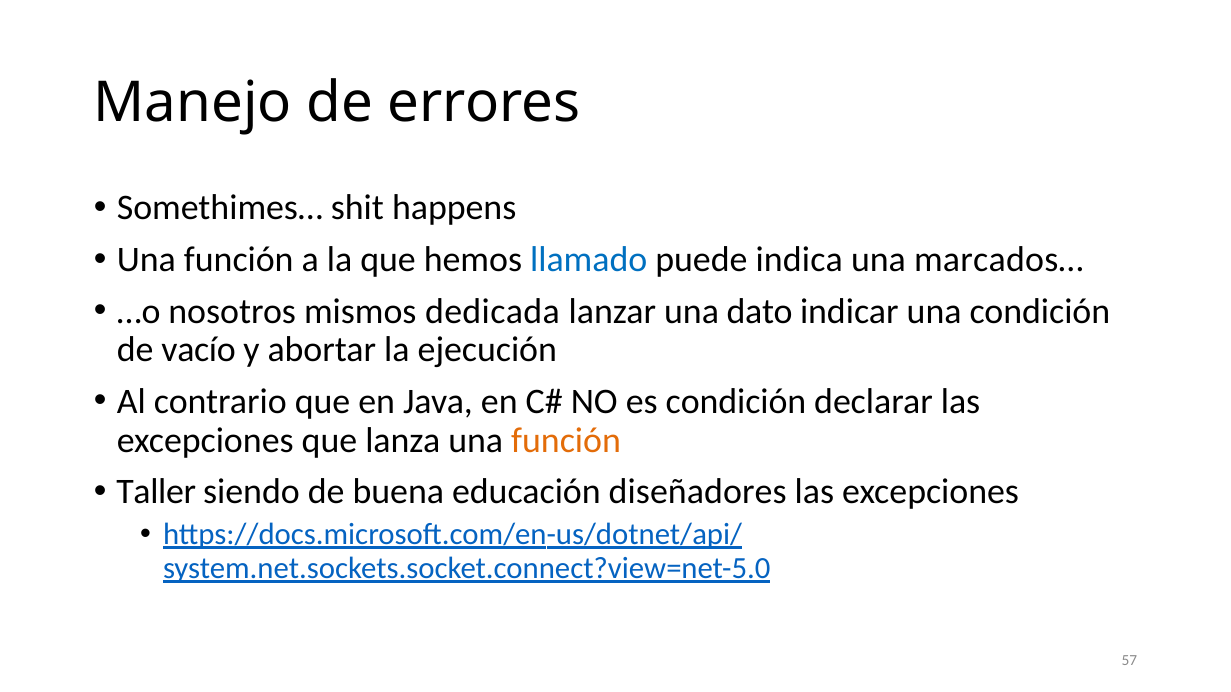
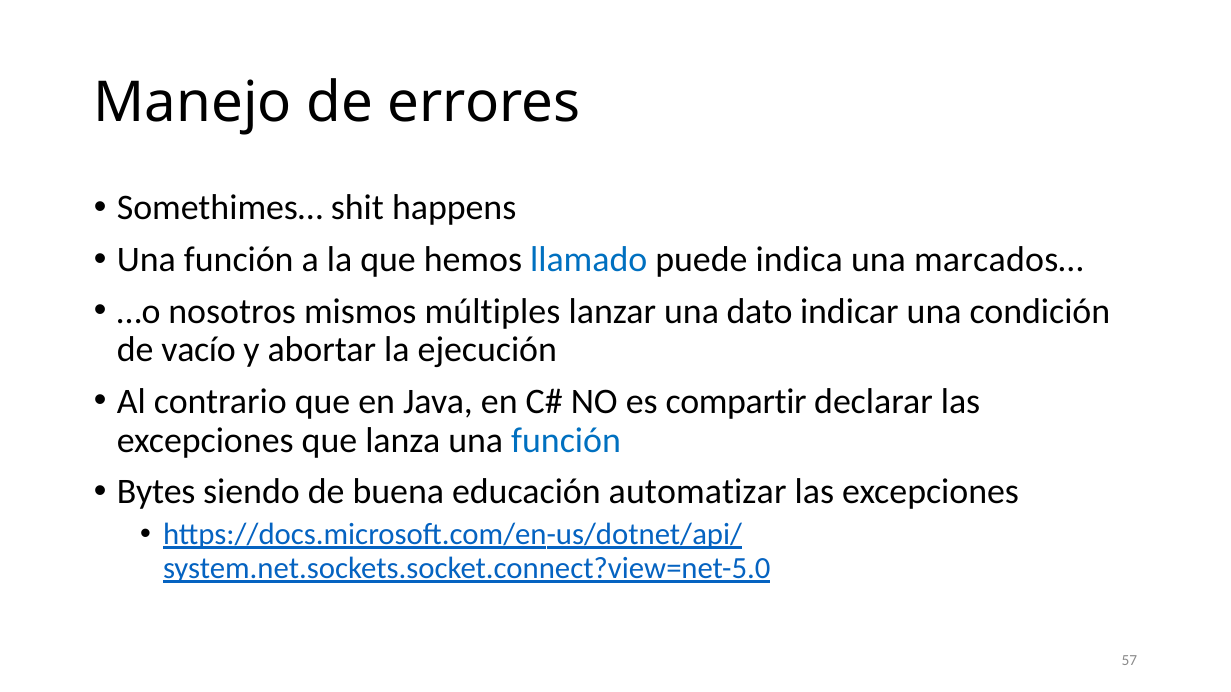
dedicada: dedicada -> múltiples (493, 311)
es condición: condición -> compartir (736, 402)
función colour: orange -> blue (566, 441)
Taller: Taller -> Bytes (156, 492)
diseñadores: diseñadores -> automatizar (698, 492)
